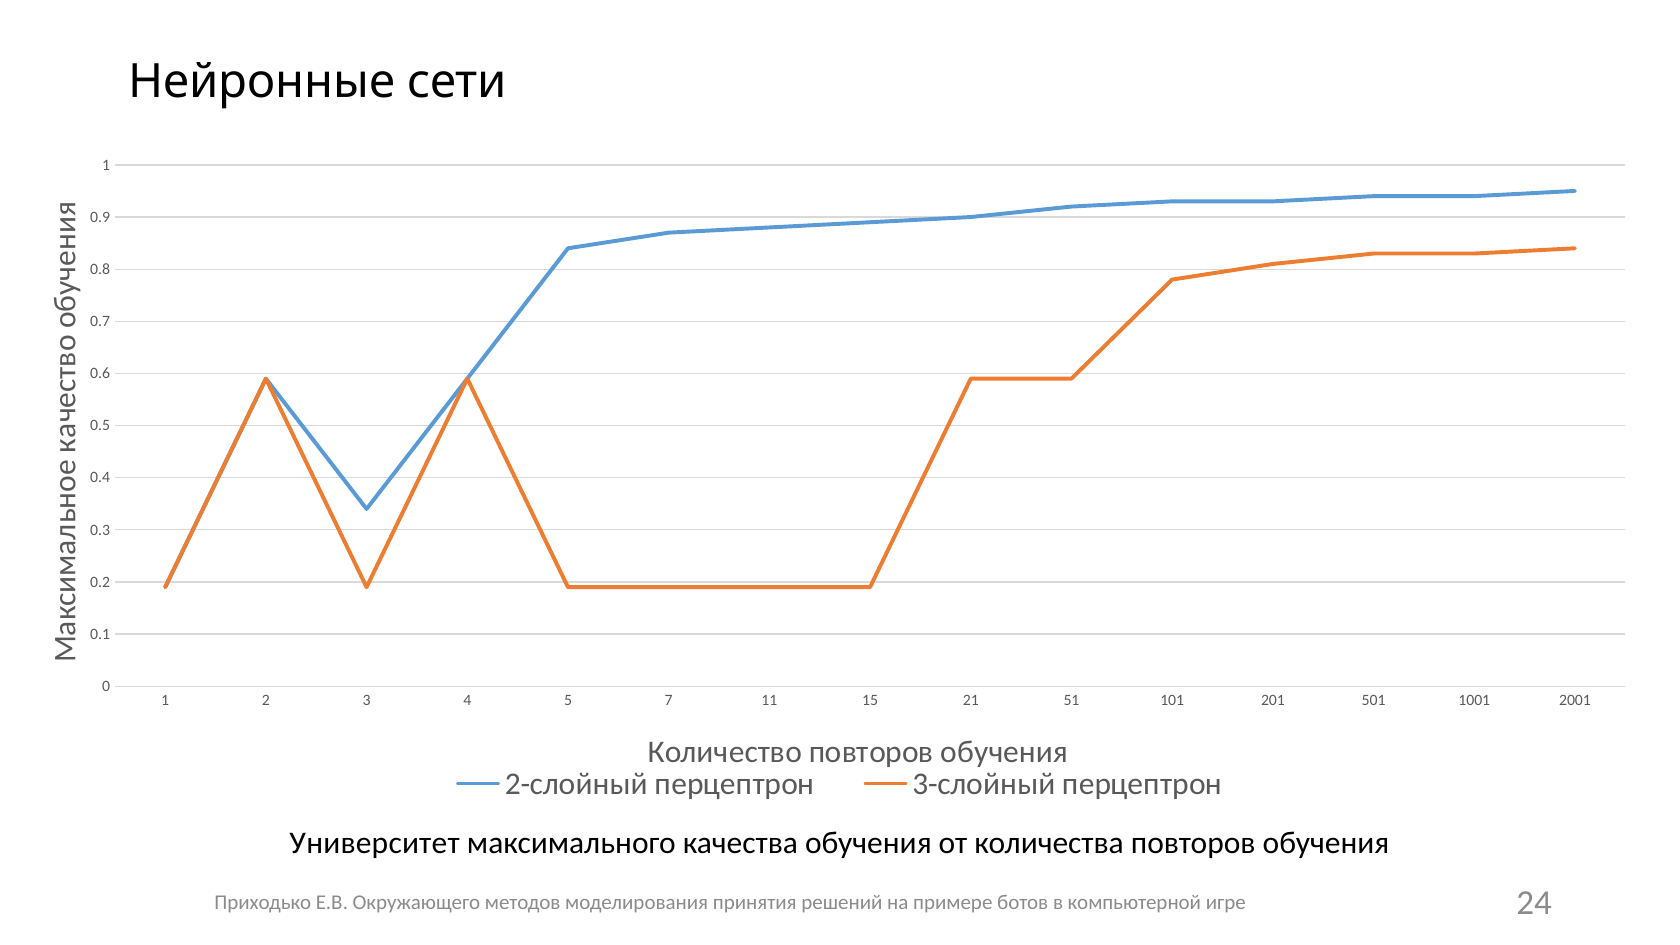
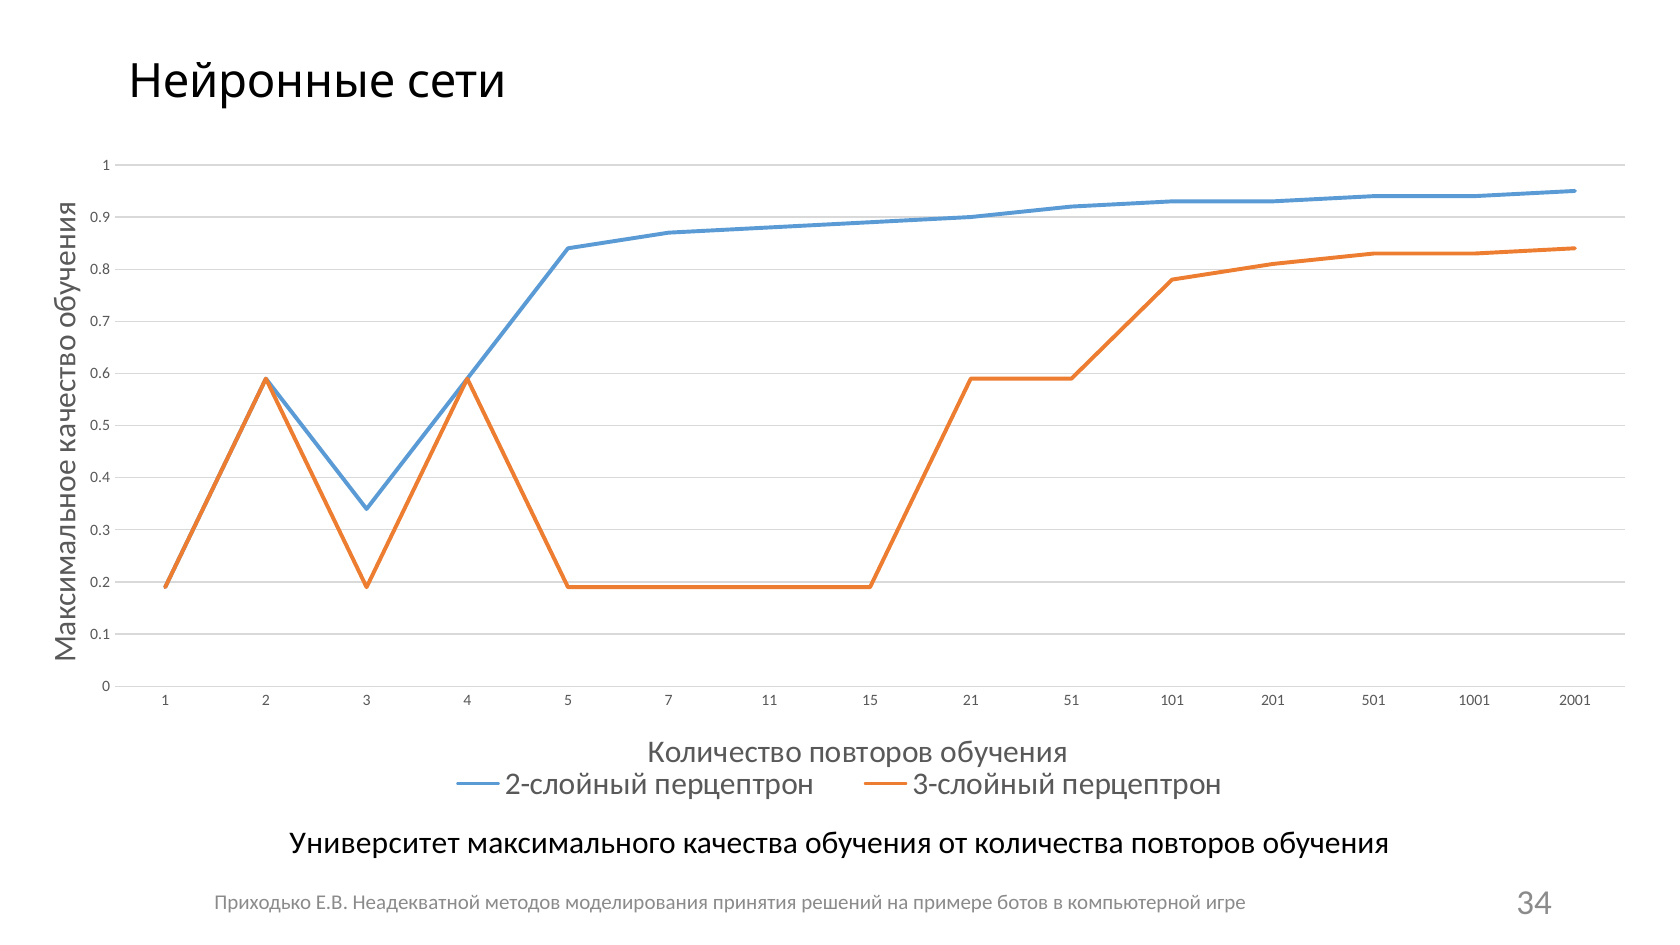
Окружающего: Окружающего -> Неадекватной (416, 902)
24: 24 -> 34 (1534, 903)
